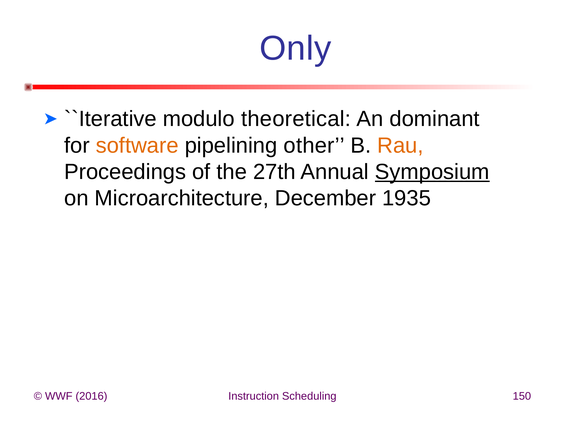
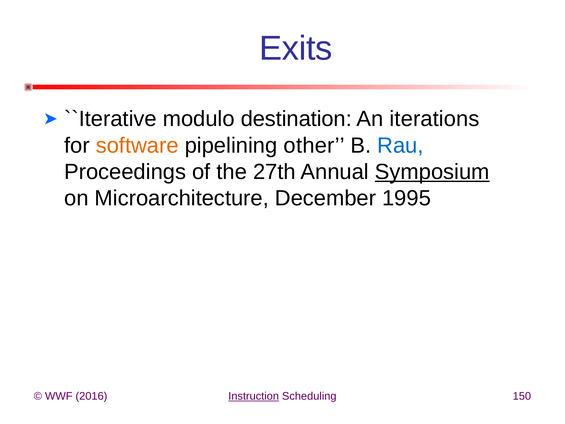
Only: Only -> Exits (296, 48)
theoretical: theoretical -> destination (296, 119)
dominant: dominant -> iterations (435, 119)
Rau colour: orange -> blue (400, 145)
1935: 1935 -> 1995 (407, 198)
Instruction underline: none -> present (254, 396)
